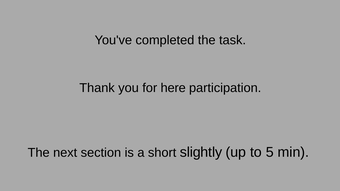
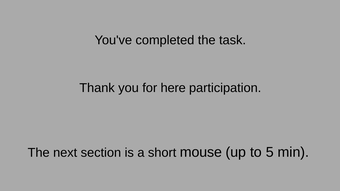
slightly: slightly -> mouse (201, 152)
